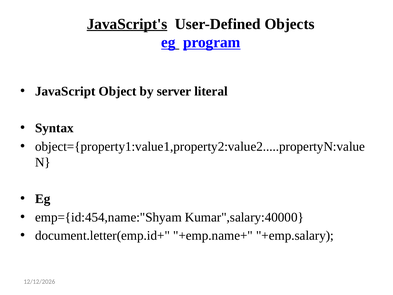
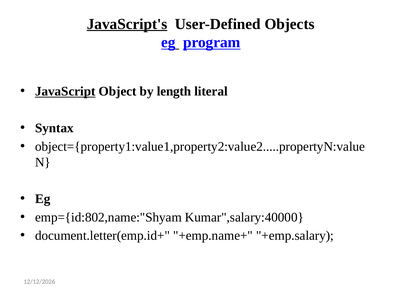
JavaScript underline: none -> present (65, 91)
server: server -> length (174, 91)
emp={id:454,name:"Shyam: emp={id:454,name:"Shyam -> emp={id:802,name:"Shyam (108, 217)
